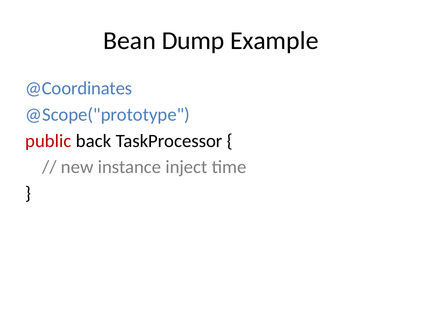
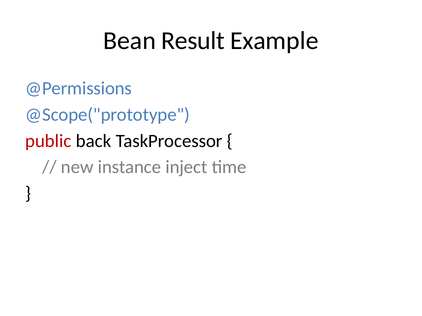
Dump: Dump -> Result (193, 41)
@Coordinates: @Coordinates -> @Permissions (79, 89)
